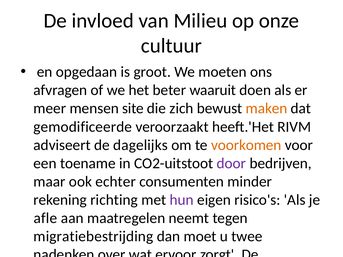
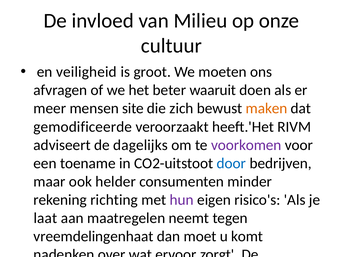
opgedaan: opgedaan -> veiligheid (86, 72)
voorkomen colour: orange -> purple (246, 145)
door colour: purple -> blue (231, 163)
echter: echter -> helder (116, 182)
afle: afle -> laat (45, 218)
migratiebestrijding: migratiebestrijding -> vreemdelingenhaat (93, 237)
u twee: twee -> komt (247, 237)
